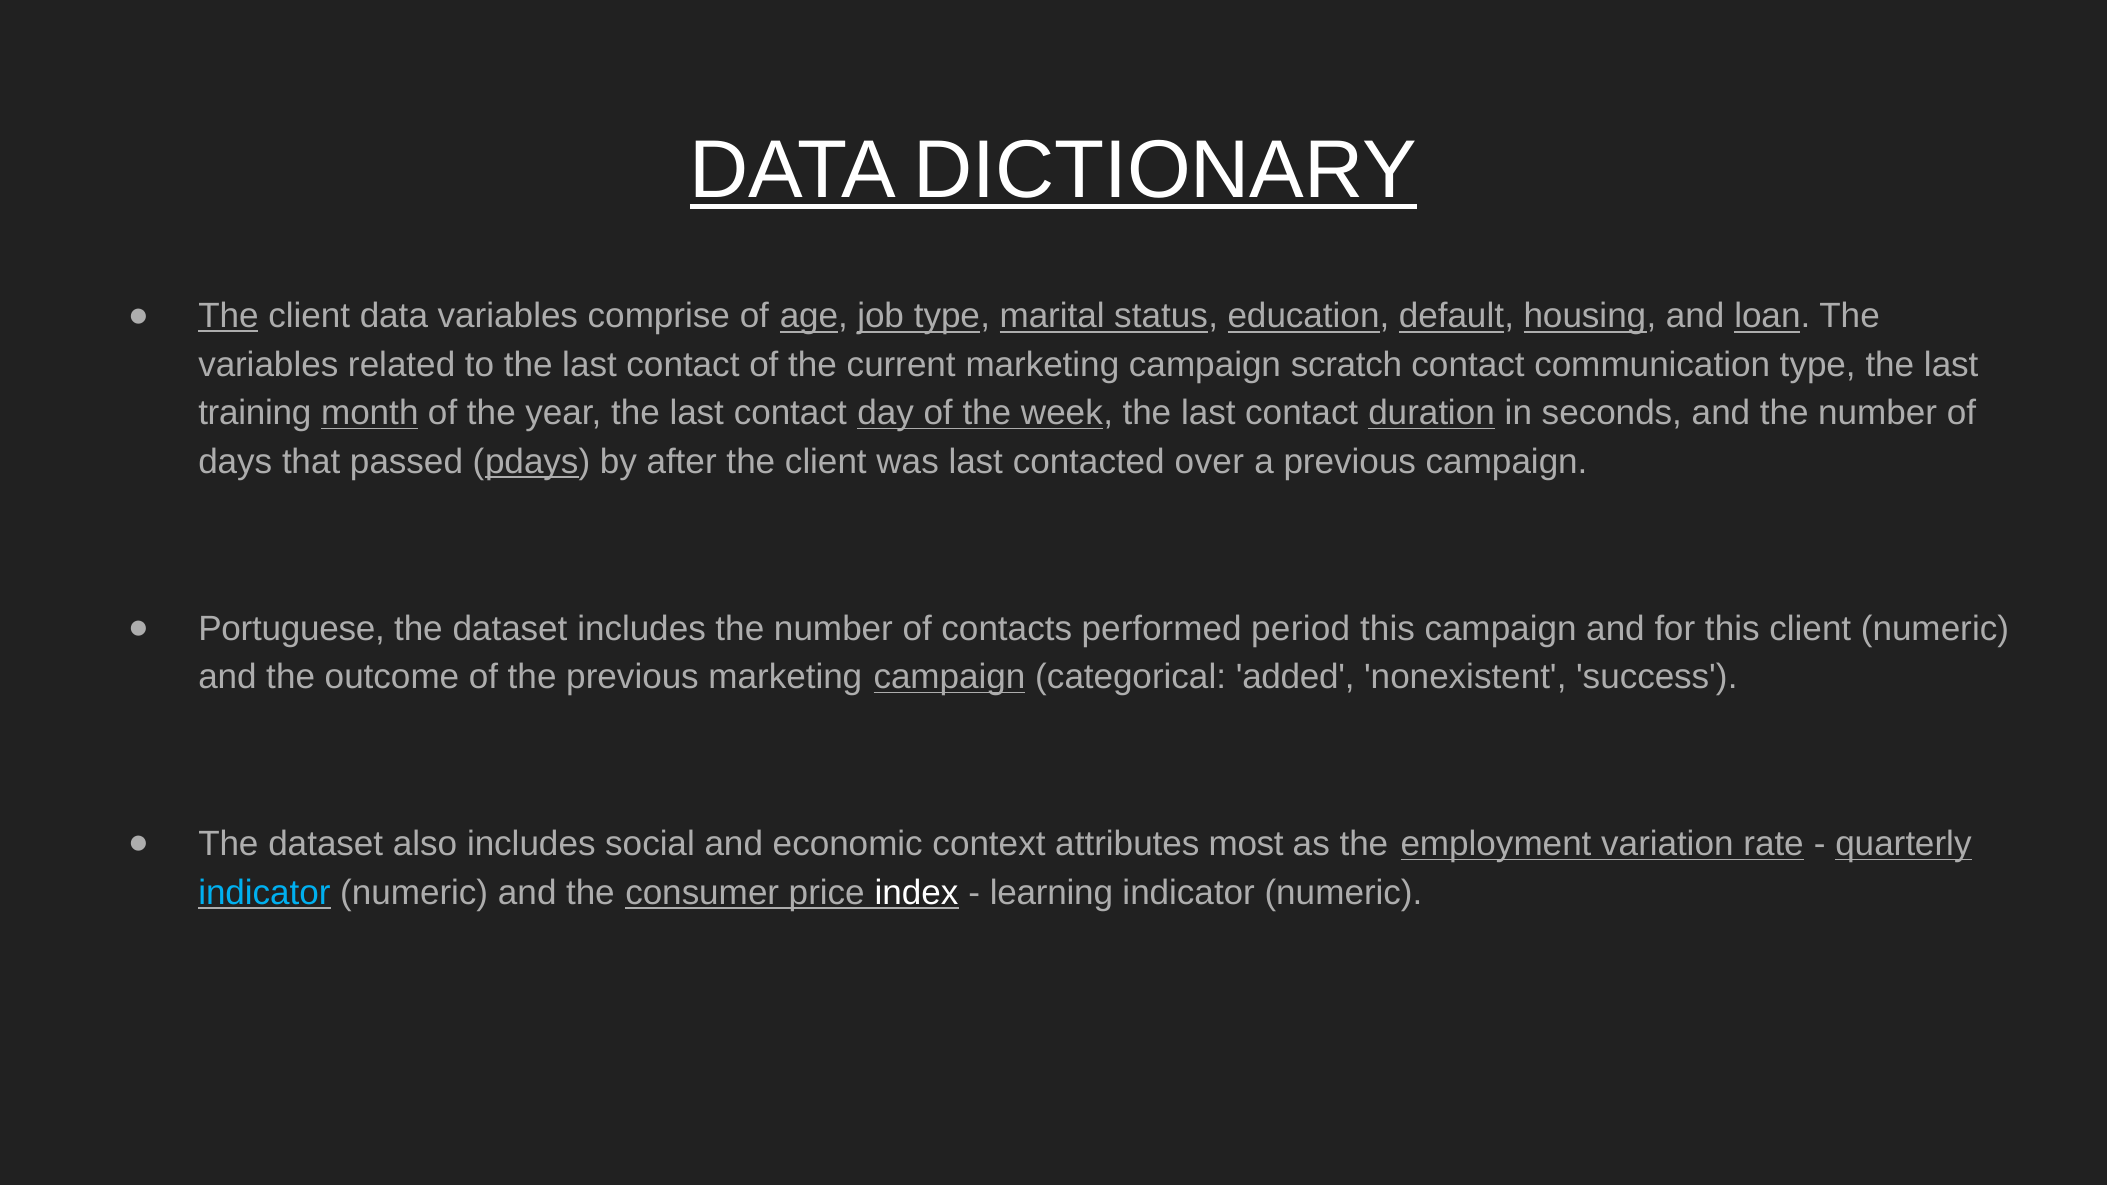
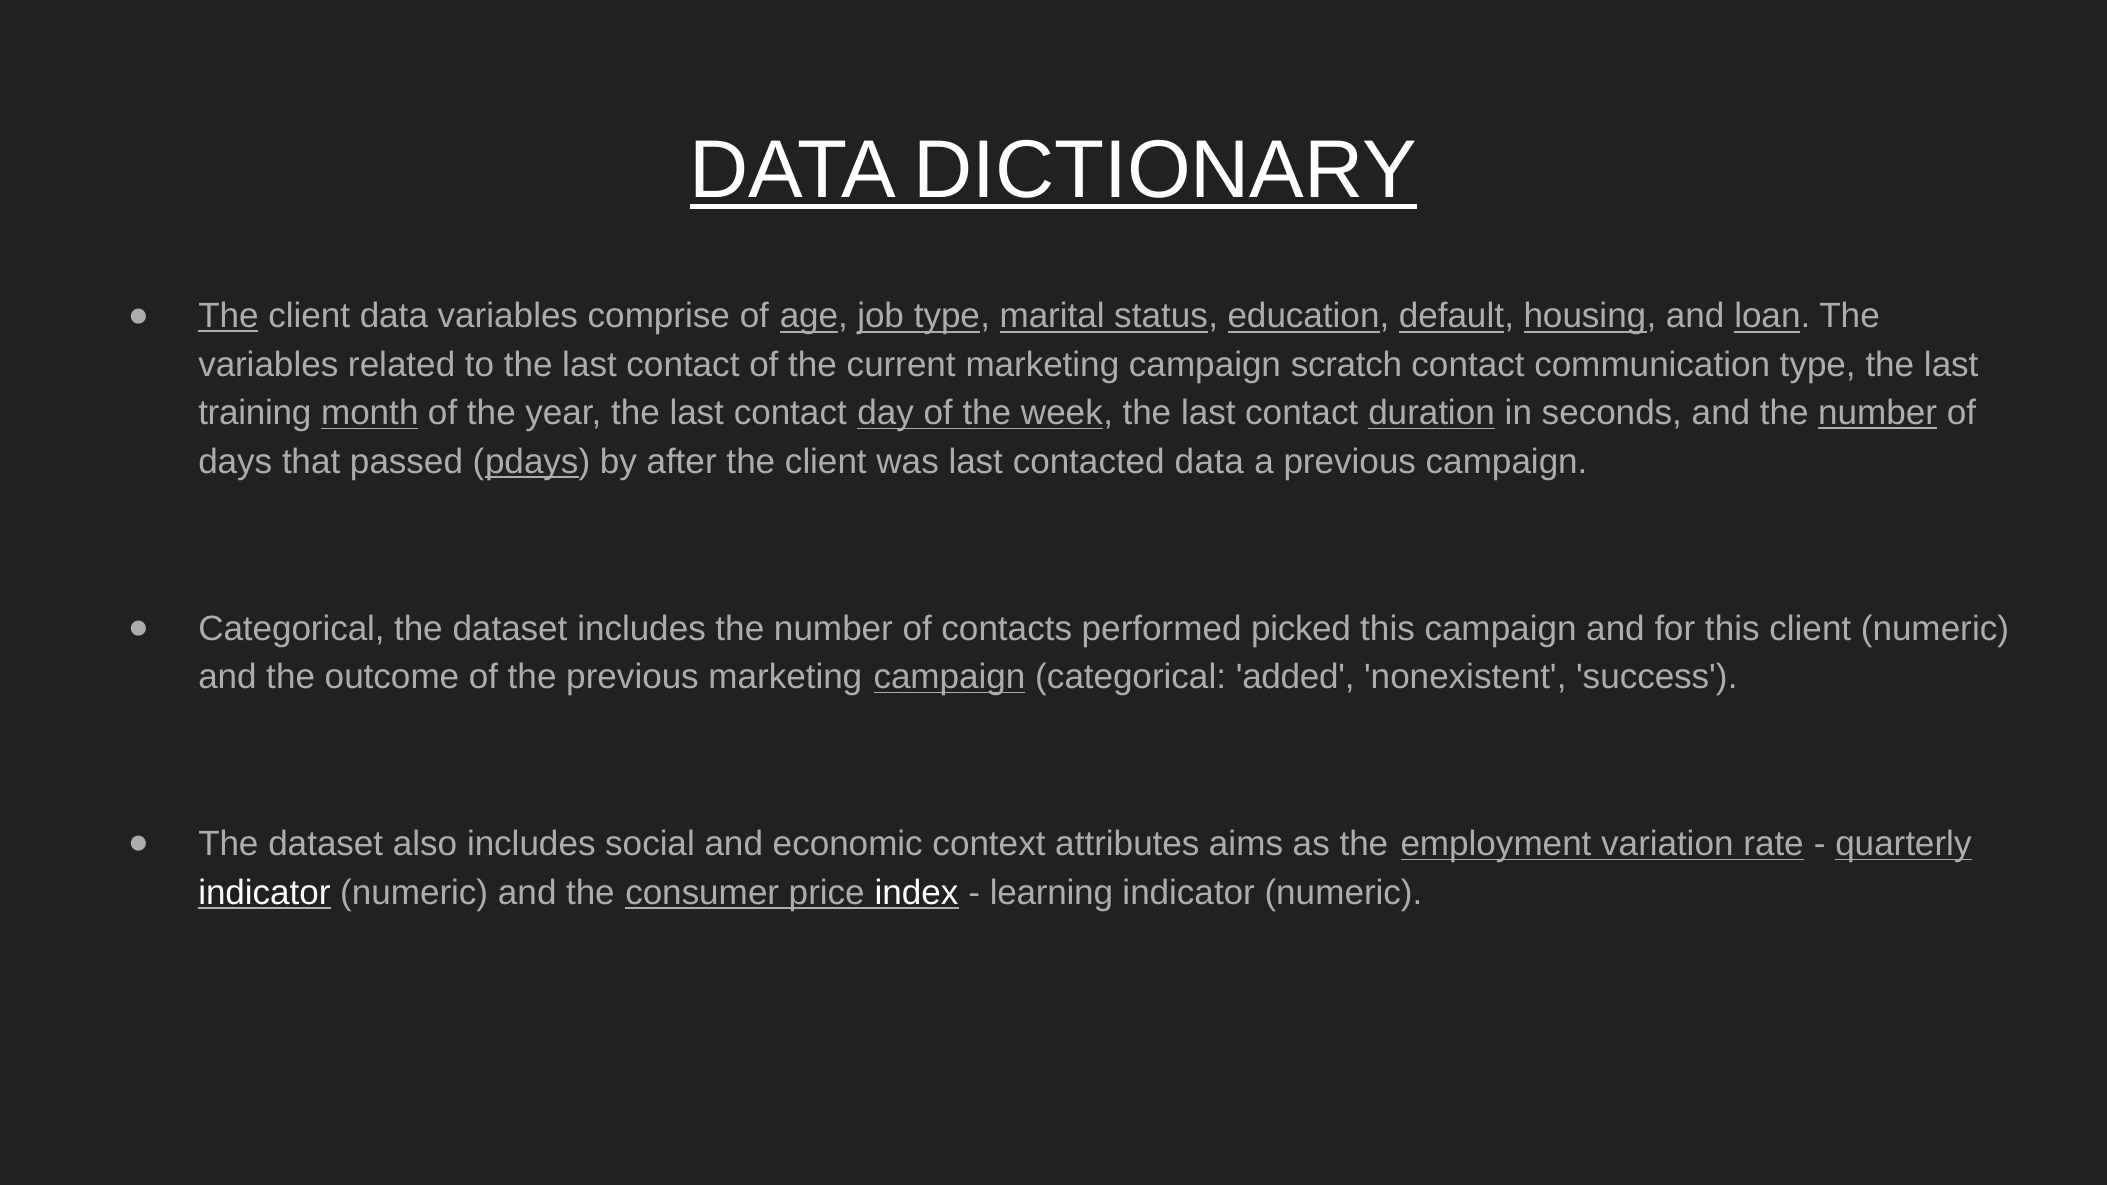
number underline: none -> present (1878, 413)
contacted over: over -> data (1209, 462)
Portuguese: Portuguese -> Categorical (291, 629)
period: period -> picked (1301, 629)
most: most -> aims (1246, 844)
indicator colour: light blue -> white (264, 893)
